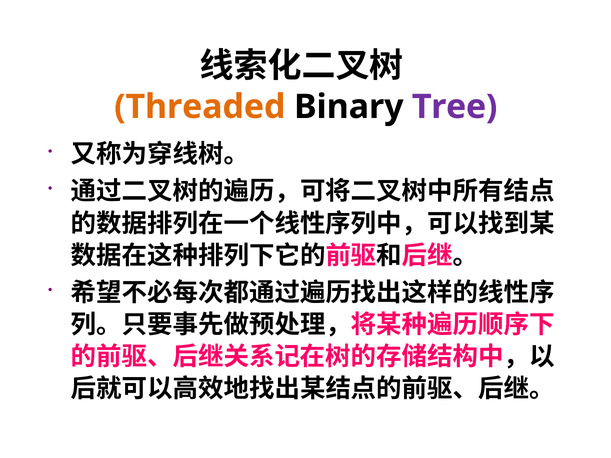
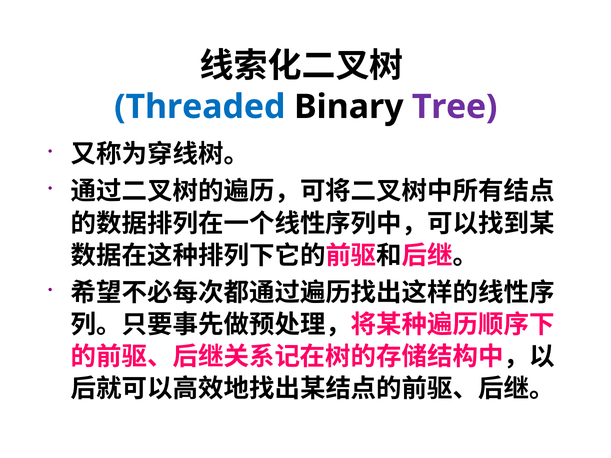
Threaded colour: orange -> blue (200, 107)
